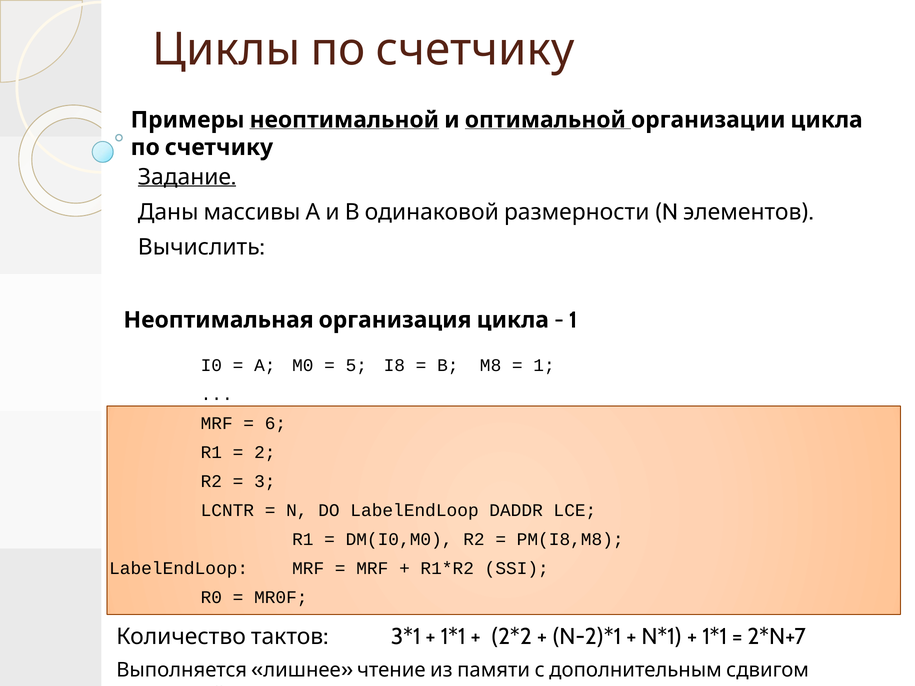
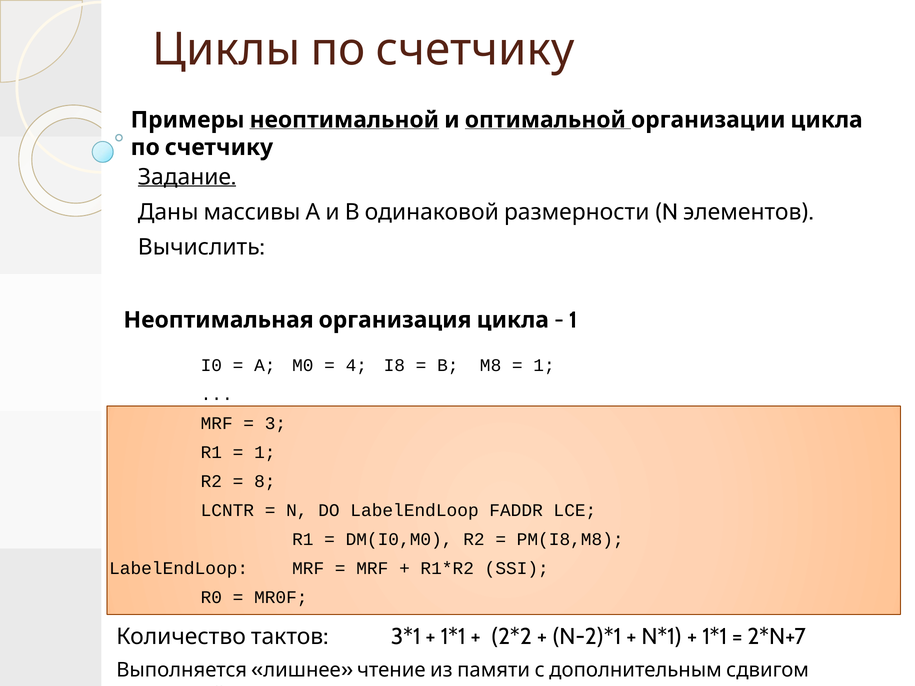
5: 5 -> 4 (356, 366)
6: 6 -> 3 (275, 424)
2: 2 -> 1 (265, 453)
3: 3 -> 8 (265, 482)
DADDR: DADDR -> FADDR (516, 511)
